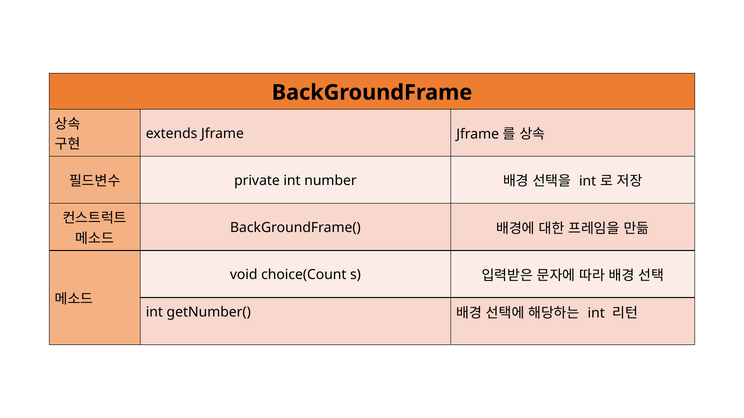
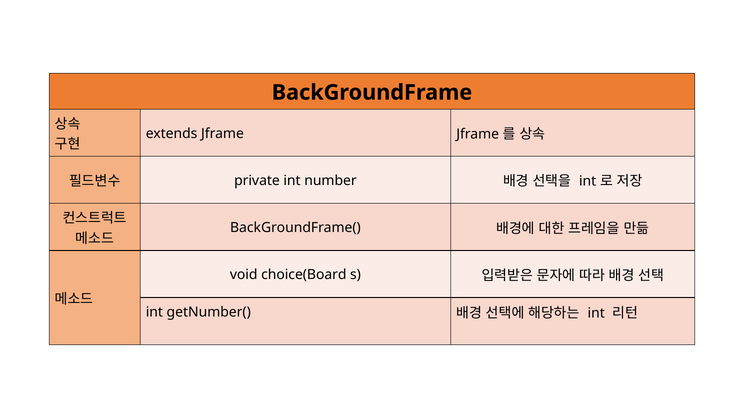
choice(Count: choice(Count -> choice(Board (304, 275)
